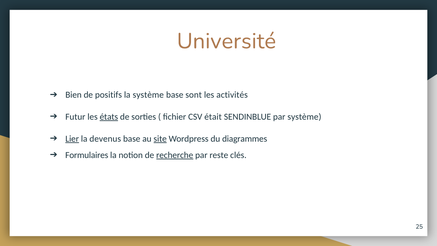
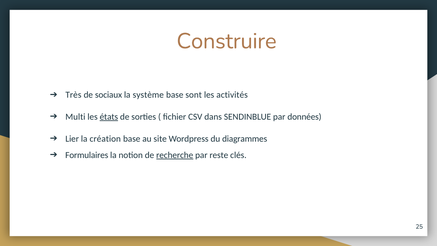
Université: Université -> Construire (227, 41)
Bien: Bien -> Très (73, 95)
positifs: positifs -> sociaux (109, 95)
Futur: Futur -> Multi (75, 117)
était: était -> dans (213, 117)
par système: système -> données (304, 117)
Lier underline: present -> none (72, 139)
devenus: devenus -> création (105, 139)
site underline: present -> none (160, 139)
